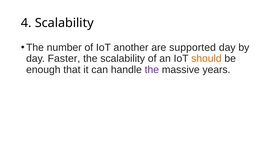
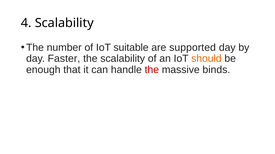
another: another -> suitable (131, 48)
the colour: purple -> red (152, 70)
years: years -> binds (216, 70)
